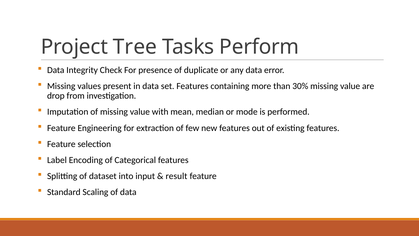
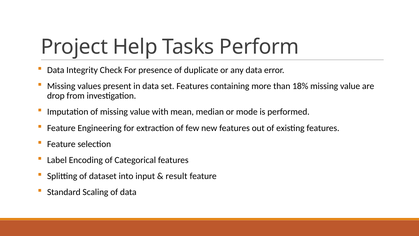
Tree: Tree -> Help (135, 47)
30%: 30% -> 18% (300, 86)
